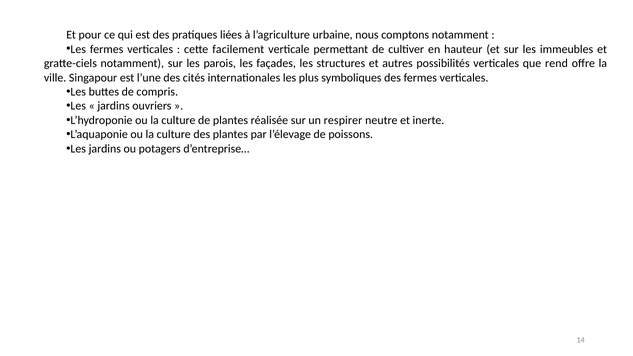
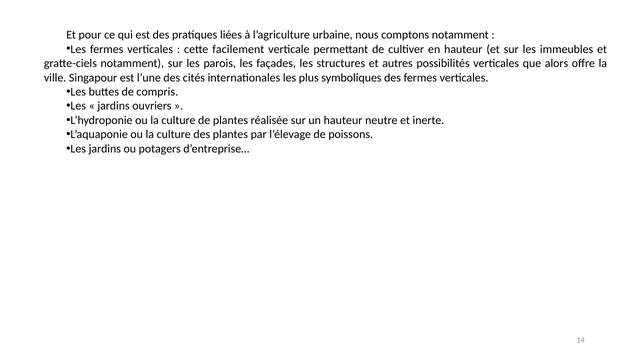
rend: rend -> alors (557, 63)
un respirer: respirer -> hauteur (343, 120)
